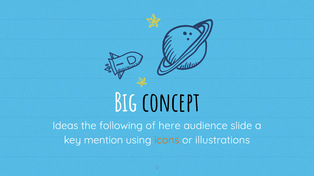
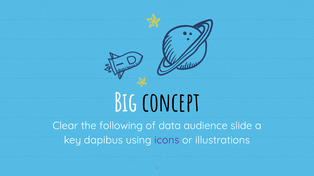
Ideas: Ideas -> Clear (65, 126)
here: here -> data (170, 126)
mention: mention -> dapibus (103, 140)
icons colour: orange -> purple (167, 140)
